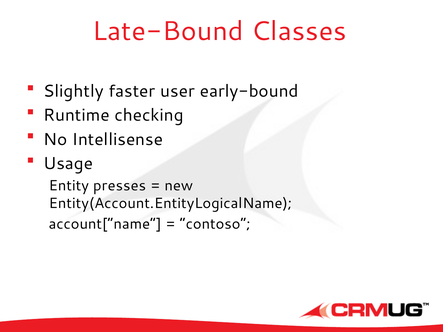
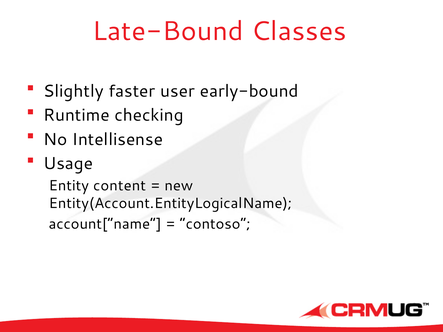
presses: presses -> content (120, 186)
